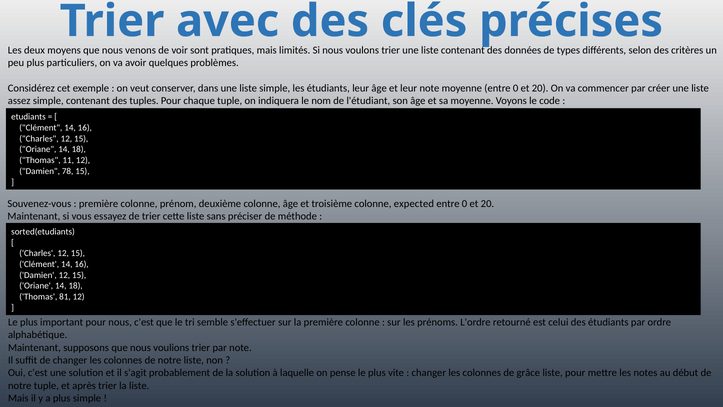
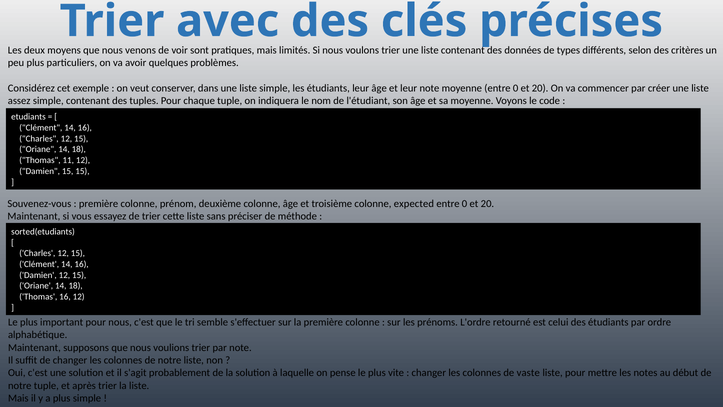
Damien 78: 78 -> 15 (68, 171)
Thomas 81: 81 -> 16 (65, 297)
grâce: grâce -> vaste (528, 373)
